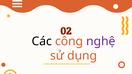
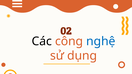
nghệ colour: purple -> blue (101, 41)
